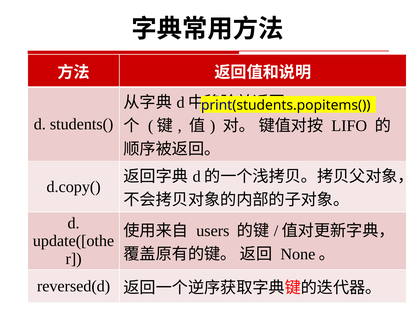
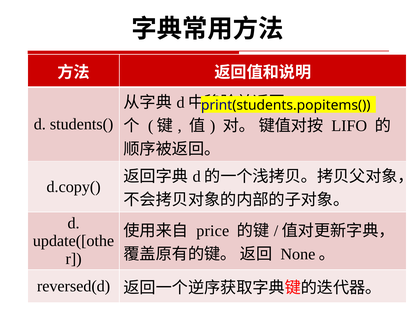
users: users -> price (213, 231)
